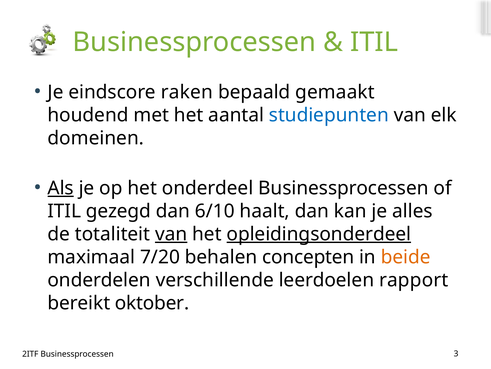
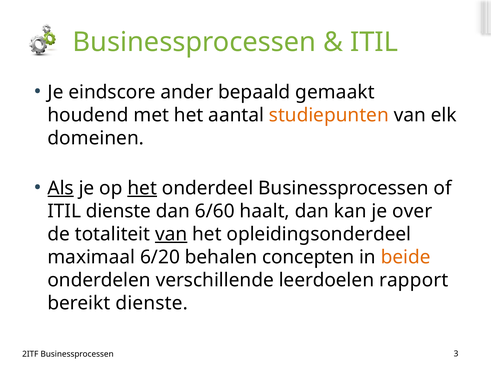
raken: raken -> ander (187, 92)
studiepunten colour: blue -> orange (329, 115)
het underline: none -> present (142, 188)
ITIL gezegd: gezegd -> dienste (118, 211)
6/10: 6/10 -> 6/60 (215, 211)
alles: alles -> over (412, 211)
opleidingsonderdeel underline: present -> none (319, 234)
7/20: 7/20 -> 6/20 (160, 257)
bereikt oktober: oktober -> dienste (152, 302)
